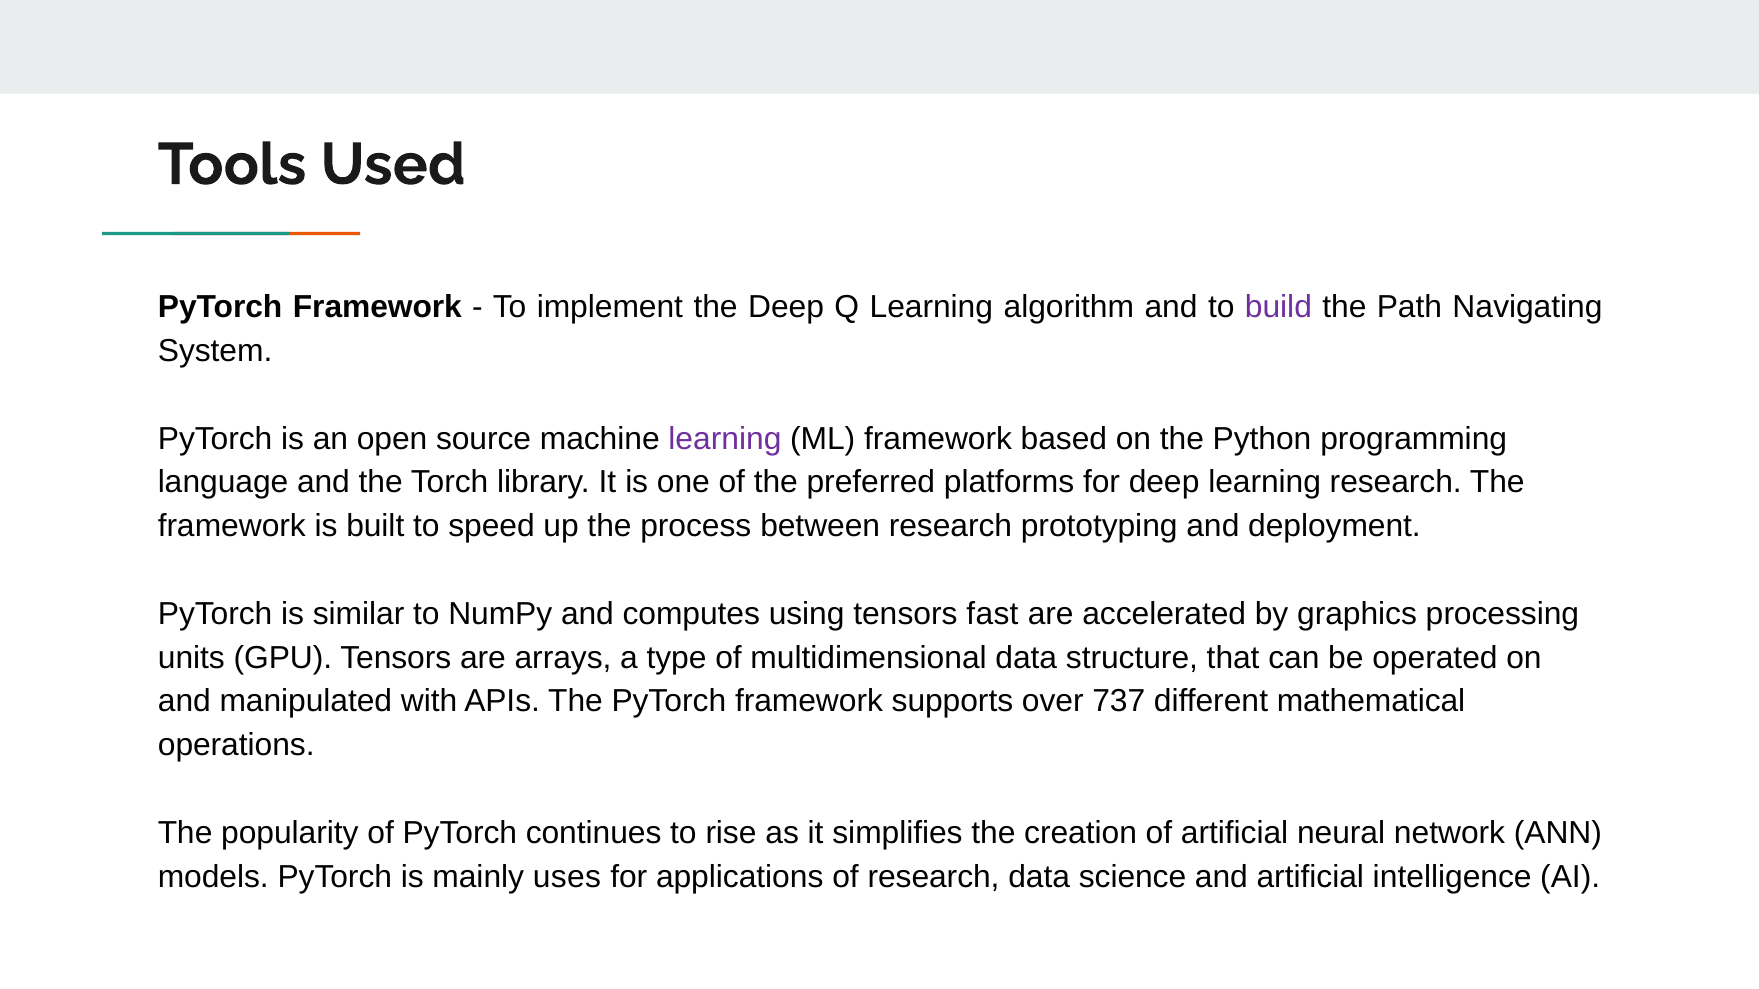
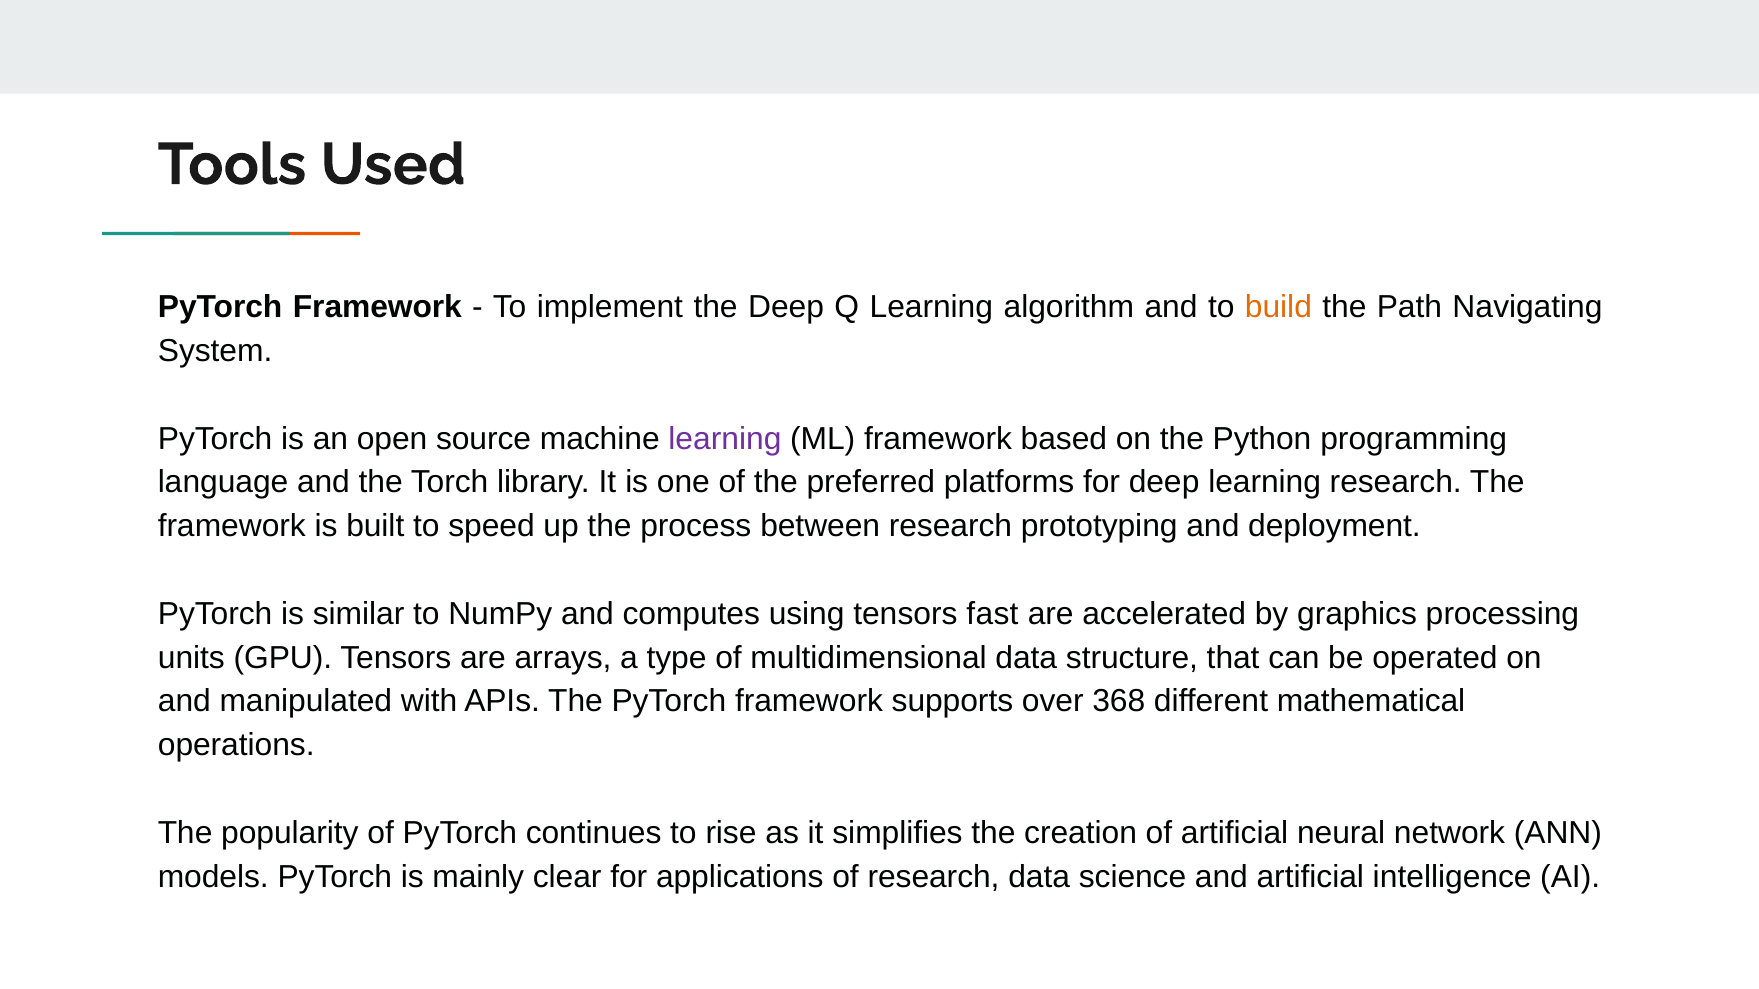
build colour: purple -> orange (1278, 307)
737: 737 -> 368 (1119, 702)
uses: uses -> clear (567, 877)
